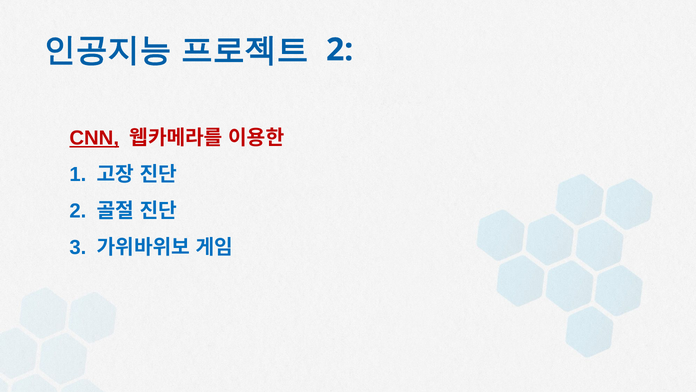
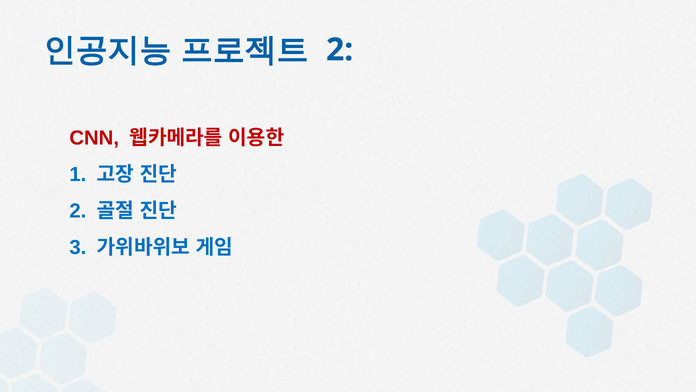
CNN underline: present -> none (94, 138)
